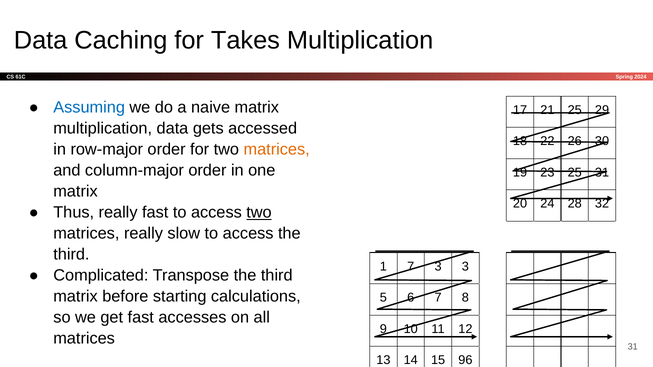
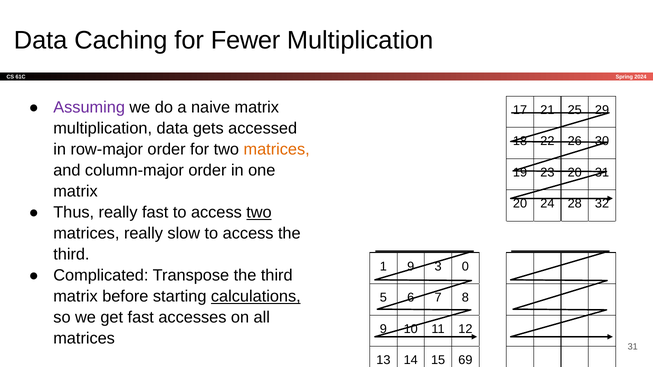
Takes: Takes -> Fewer (246, 40)
Assuming colour: blue -> purple (89, 108)
23 25: 25 -> 20 (575, 173)
1 7: 7 -> 9 (411, 267)
3 3: 3 -> 0 (465, 267)
calculations underline: none -> present (256, 297)
96: 96 -> 69 (465, 361)
